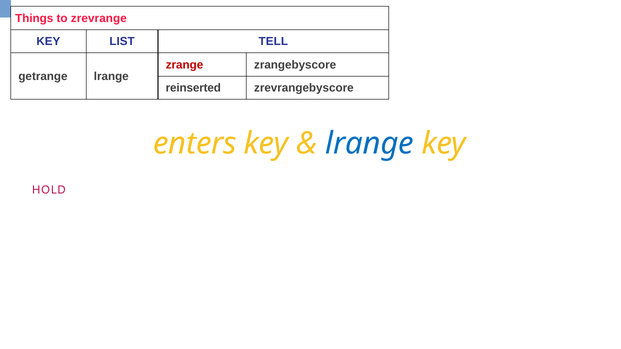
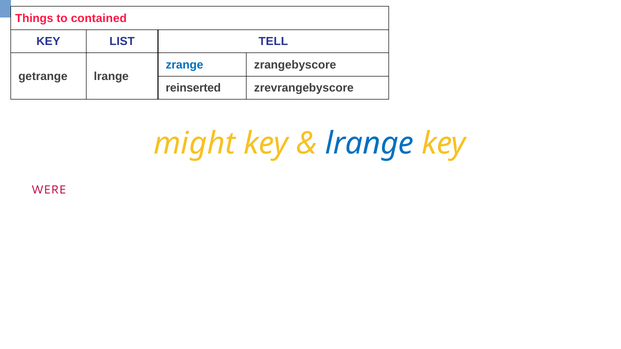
zrevrange: zrevrange -> contained (99, 18)
zrange colour: red -> blue (185, 65)
enters: enters -> might (195, 143)
HOLD: HOLD -> WERE (49, 190)
